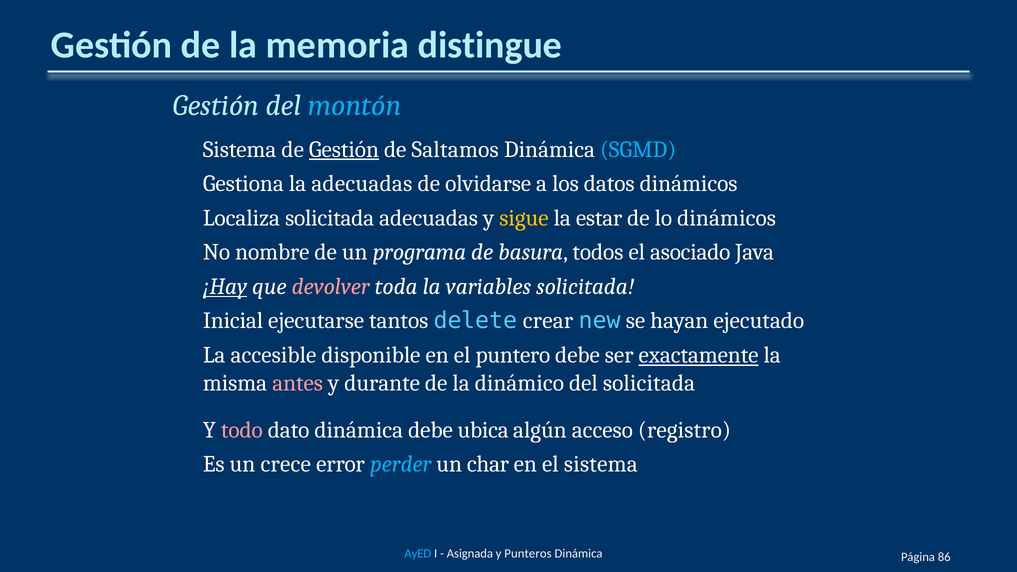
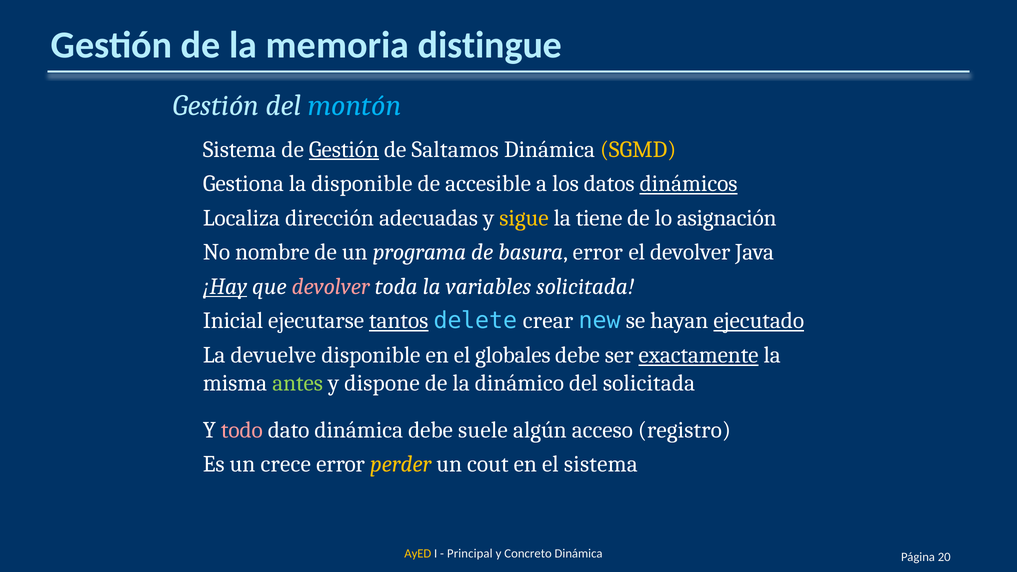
SGMD colour: light blue -> yellow (638, 149)
la adecuadas: adecuadas -> disponible (362, 184)
olvidarse: olvidarse -> accesible (488, 184)
dinámicos underline: none -> present (689, 184)
Localiza solicitada: solicitada -> dirección (330, 218)
estar: estar -> tiene (599, 218)
lo dinámicos: dinámicos -> asignación (727, 218)
basura todos: todos -> error (598, 252)
el asociado: asociado -> devolver (690, 252)
tantos underline: none -> present (399, 321)
ejecutado underline: none -> present (759, 321)
accesible: accesible -> devuelve (273, 355)
puntero: puntero -> globales (513, 355)
antes colour: pink -> light green (298, 383)
durante: durante -> dispone (382, 383)
ubica: ubica -> suele (483, 430)
perder colour: light blue -> yellow (401, 464)
char: char -> cout (488, 464)
AyED colour: light blue -> yellow (418, 554)
Asignada: Asignada -> Principal (470, 554)
Punteros: Punteros -> Concreto (528, 554)
86: 86 -> 20 (944, 557)
